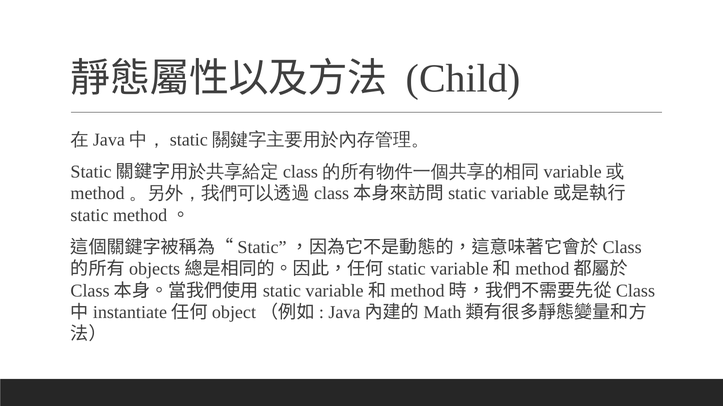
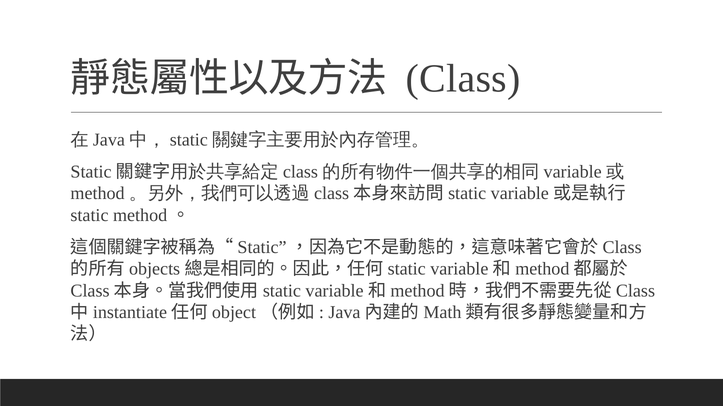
Child: Child -> Class (463, 78)
